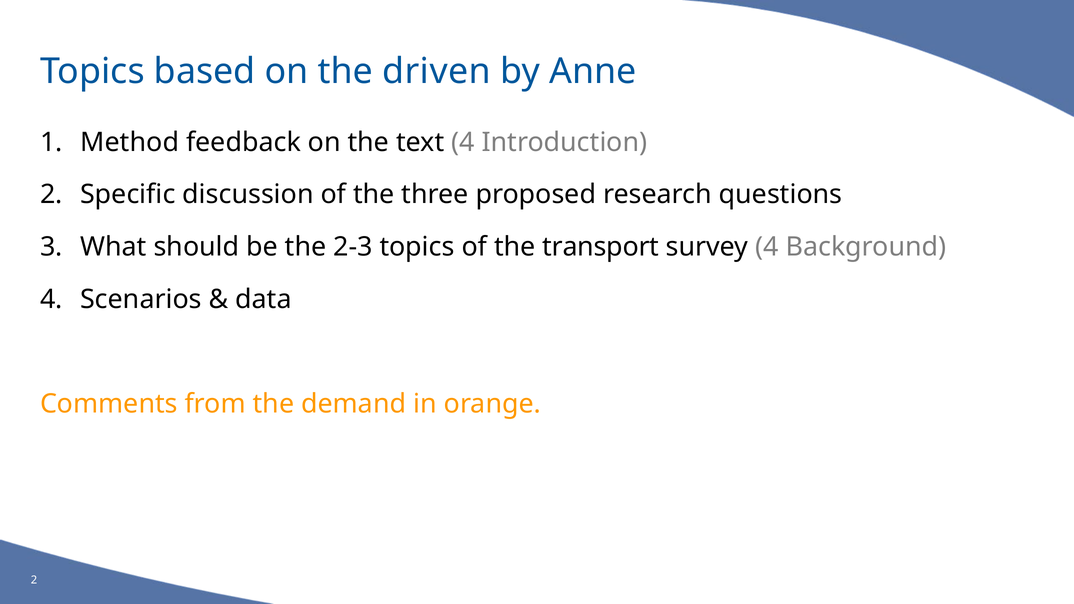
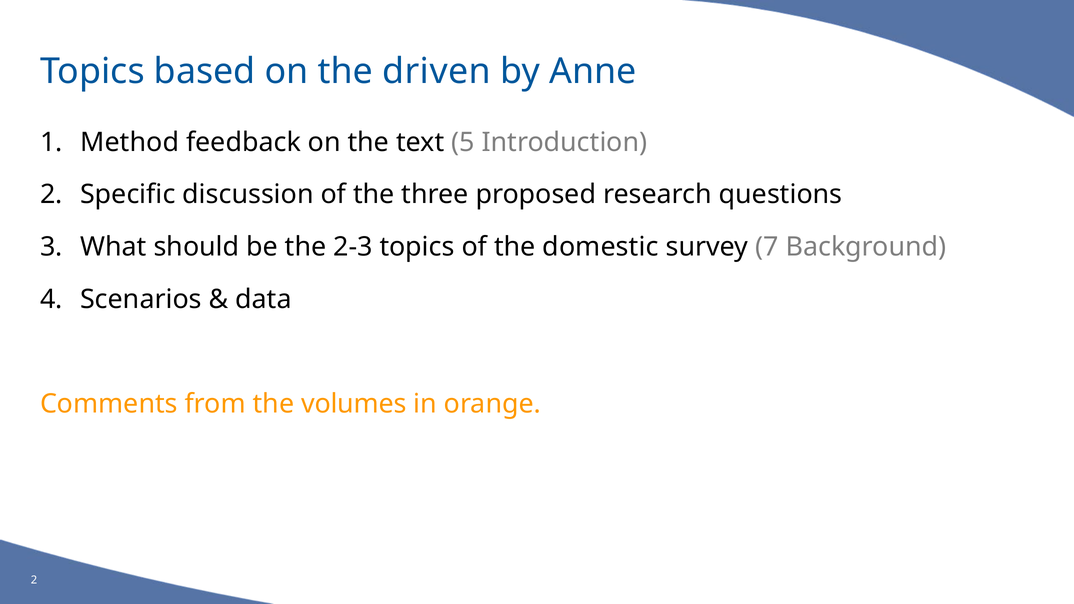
text 4: 4 -> 5 (463, 142)
transport: transport -> domestic (601, 247)
survey 4: 4 -> 7 (767, 247)
demand: demand -> volumes (354, 404)
